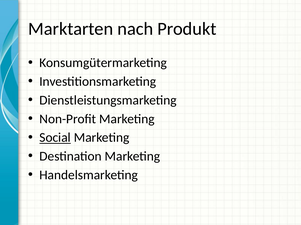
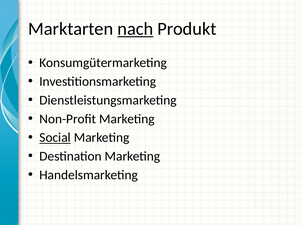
nach underline: none -> present (135, 29)
